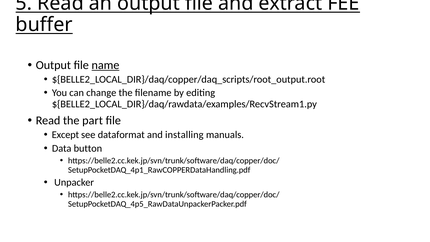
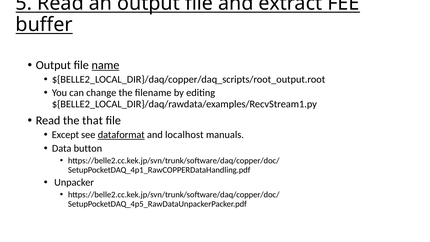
part: part -> that (93, 121)
dataformat underline: none -> present (121, 135)
installing: installing -> localhost (184, 135)
